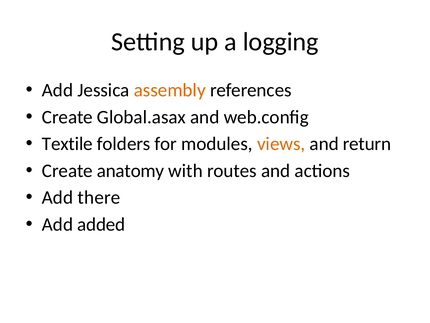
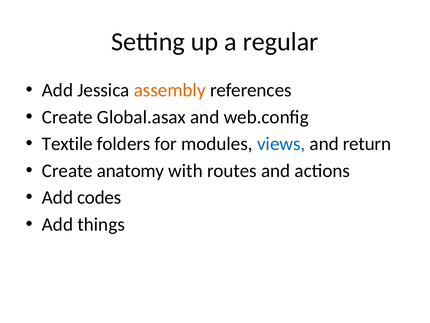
logging: logging -> regular (281, 42)
views colour: orange -> blue (281, 144)
there: there -> codes (99, 197)
added: added -> things (101, 224)
